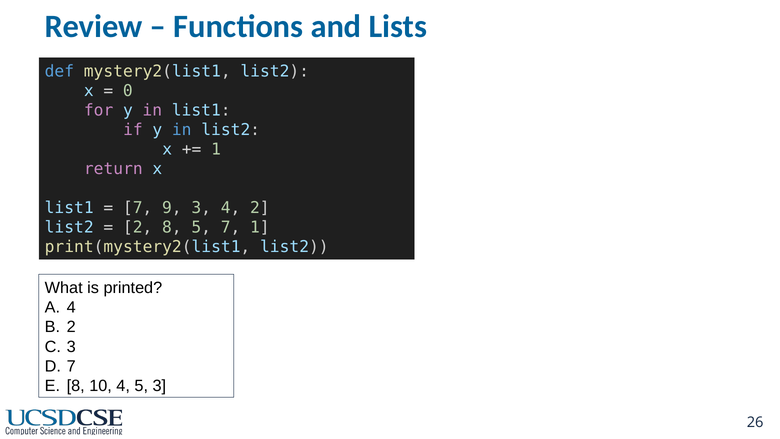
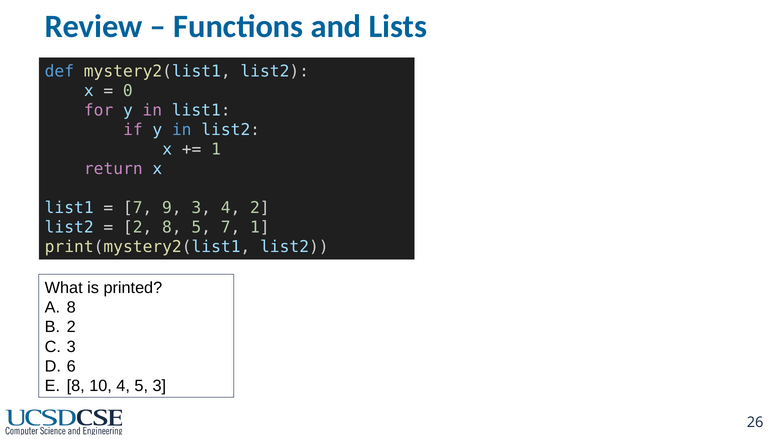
4: 4 -> 8 (71, 307)
7: 7 -> 6 (71, 366)
